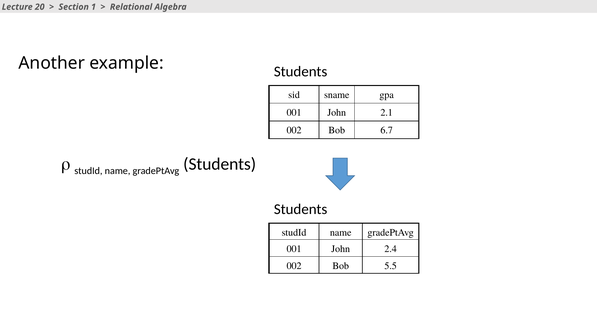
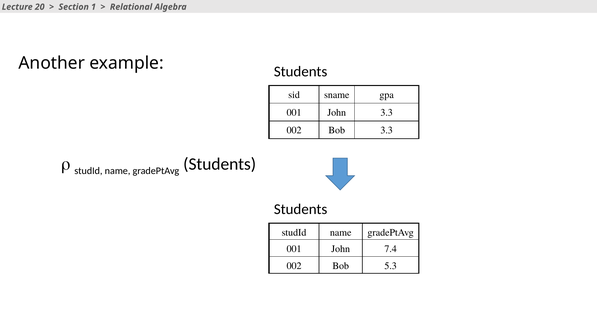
John 2.1: 2.1 -> 3.3 (387, 113)
Bob 6.7: 6.7 -> 3.3 (387, 130)
2.4: 2.4 -> 7.4 (391, 249)
5.5: 5.5 -> 5.3 (391, 266)
